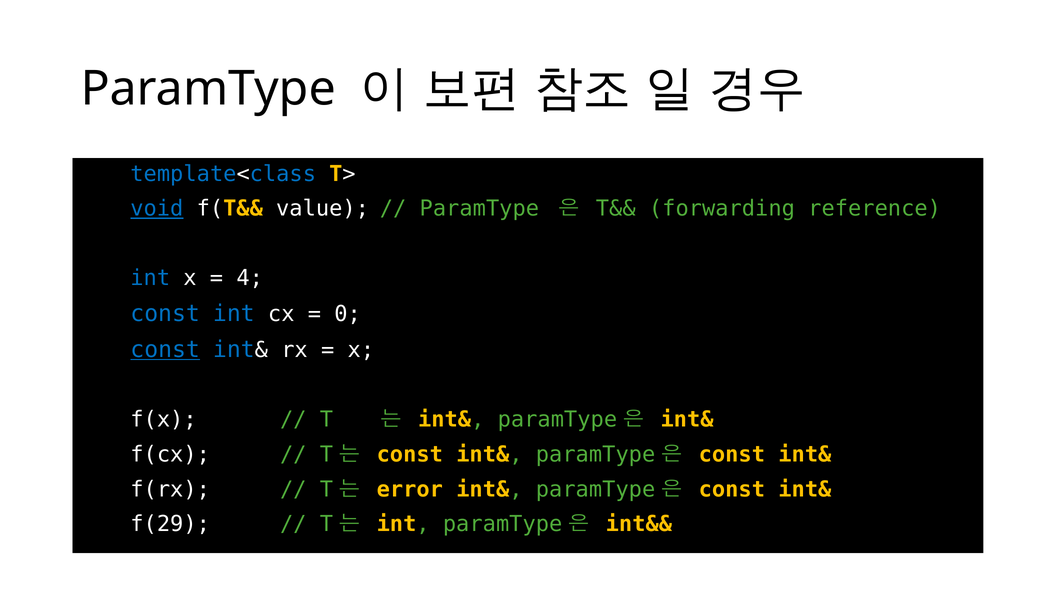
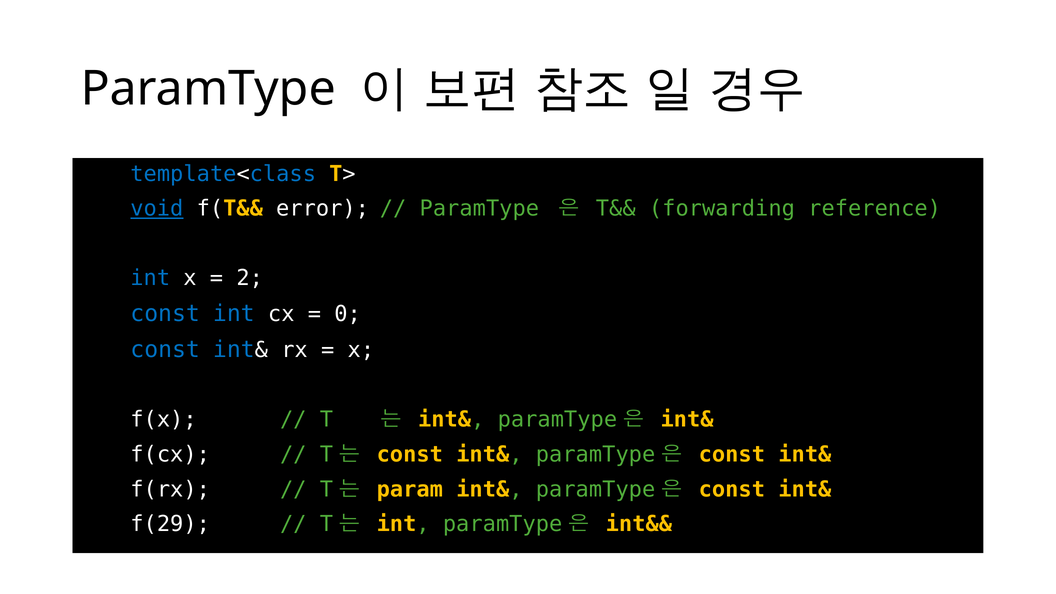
value: value -> error (323, 209)
4: 4 -> 2 (250, 278)
const underline: present -> none (165, 350)
error: error -> param (410, 489)
